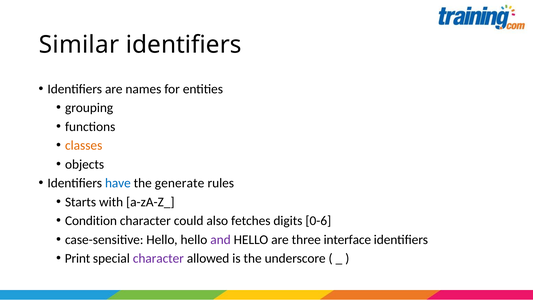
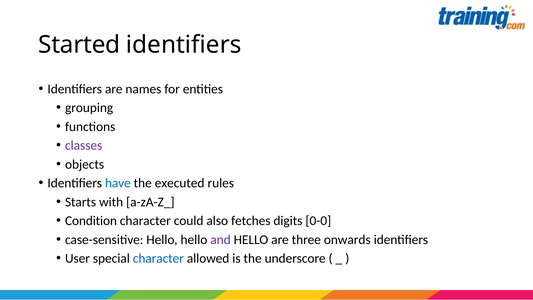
Similar: Similar -> Started (79, 45)
classes colour: orange -> purple (84, 145)
generate: generate -> executed (180, 183)
0-6: 0-6 -> 0-0 (318, 221)
interface: interface -> onwards (347, 239)
Print: Print -> User (77, 258)
character colour: purple -> blue (158, 258)
